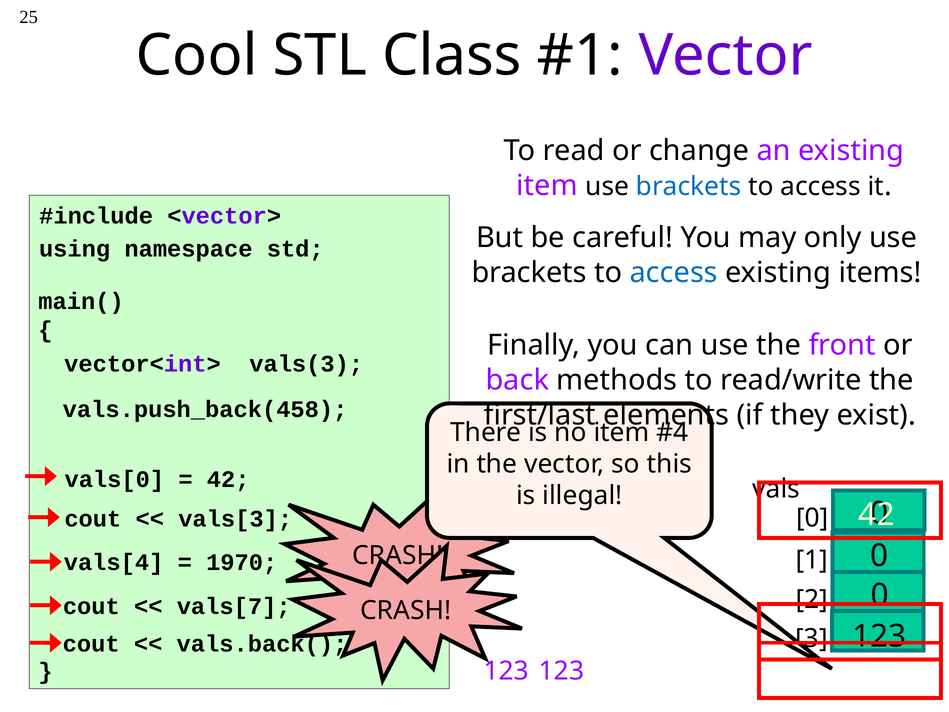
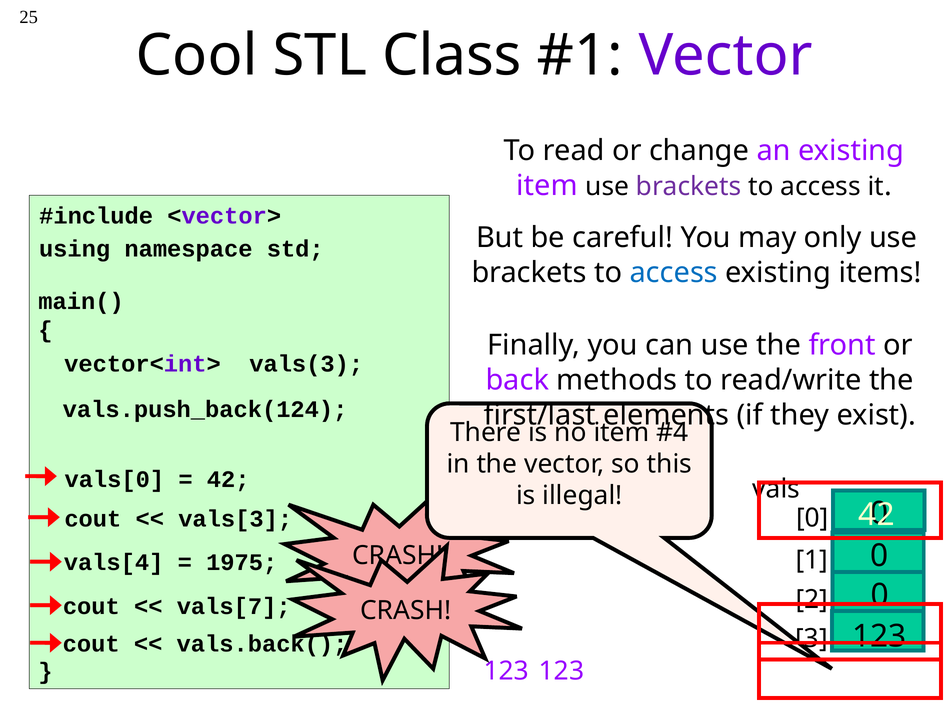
brackets colour: blue -> purple (689, 186)
vals.push_back(458: vals.push_back(458 -> vals.push_back(124 (205, 410)
1970: 1970 -> 1975 (242, 562)
